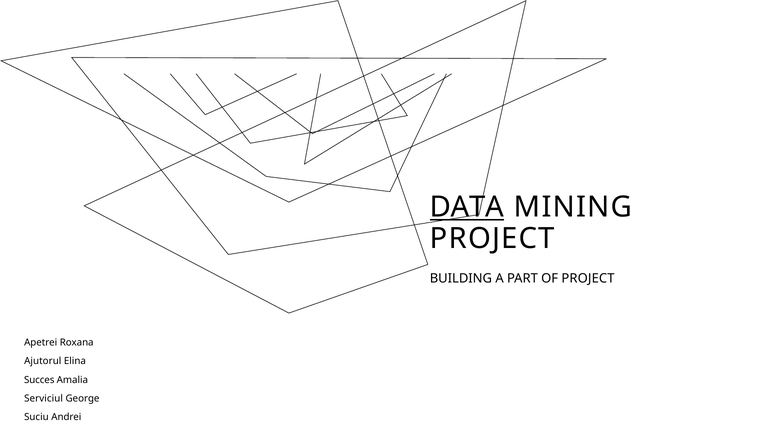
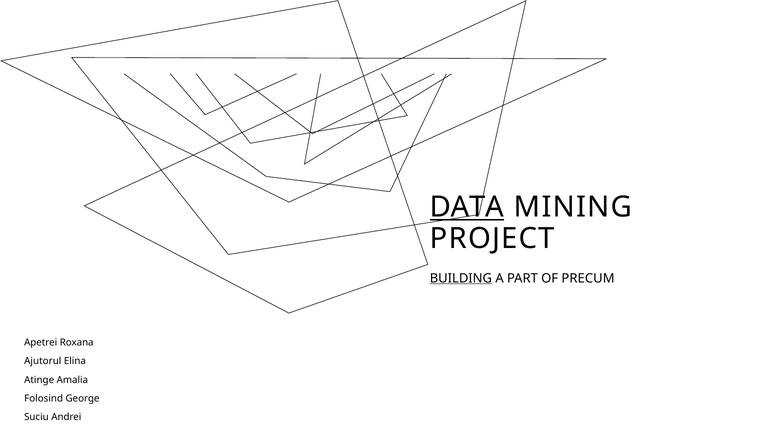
BUILDING underline: none -> present (461, 278)
OF PROJECT: PROJECT -> PRECUM (588, 278)
Succes: Succes -> Atinge (39, 380)
Serviciul: Serviciul -> Folosind (44, 399)
